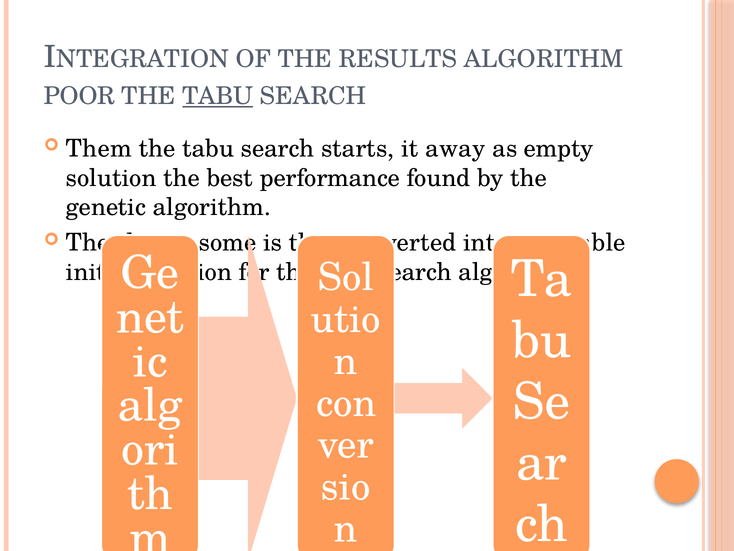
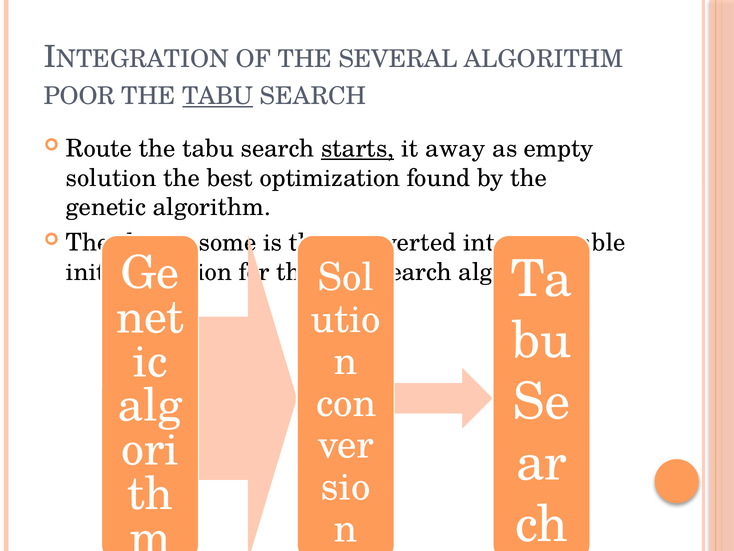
RESULTS: RESULTS -> SEVERAL (398, 59)
Them: Them -> Route (99, 148)
starts underline: none -> present (358, 148)
performance: performance -> optimization (330, 178)
